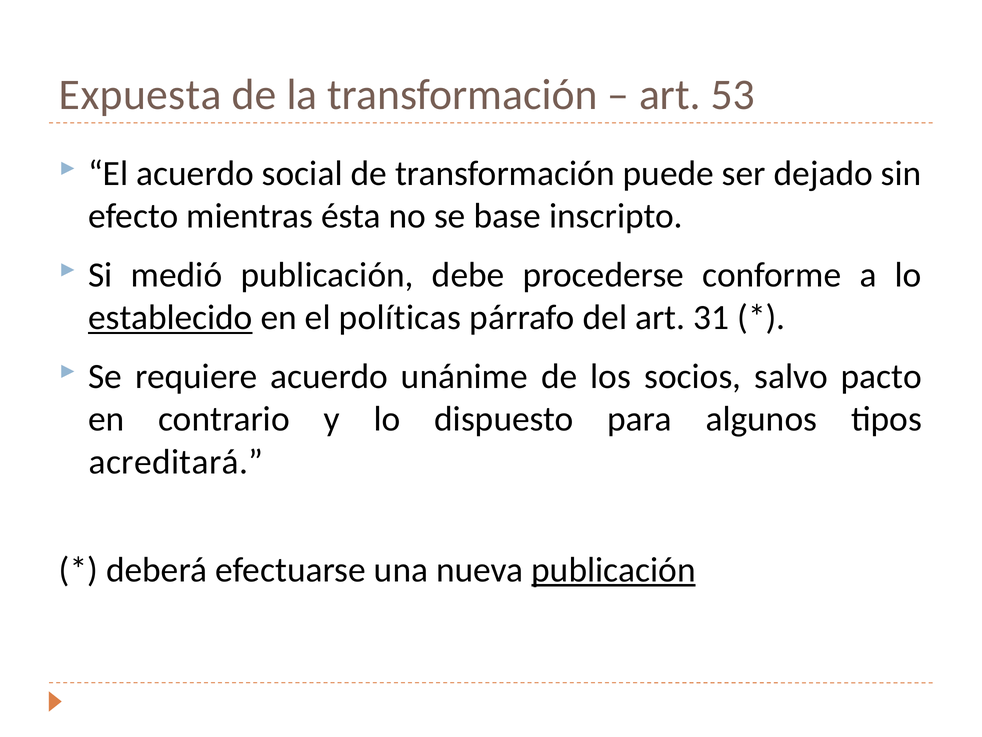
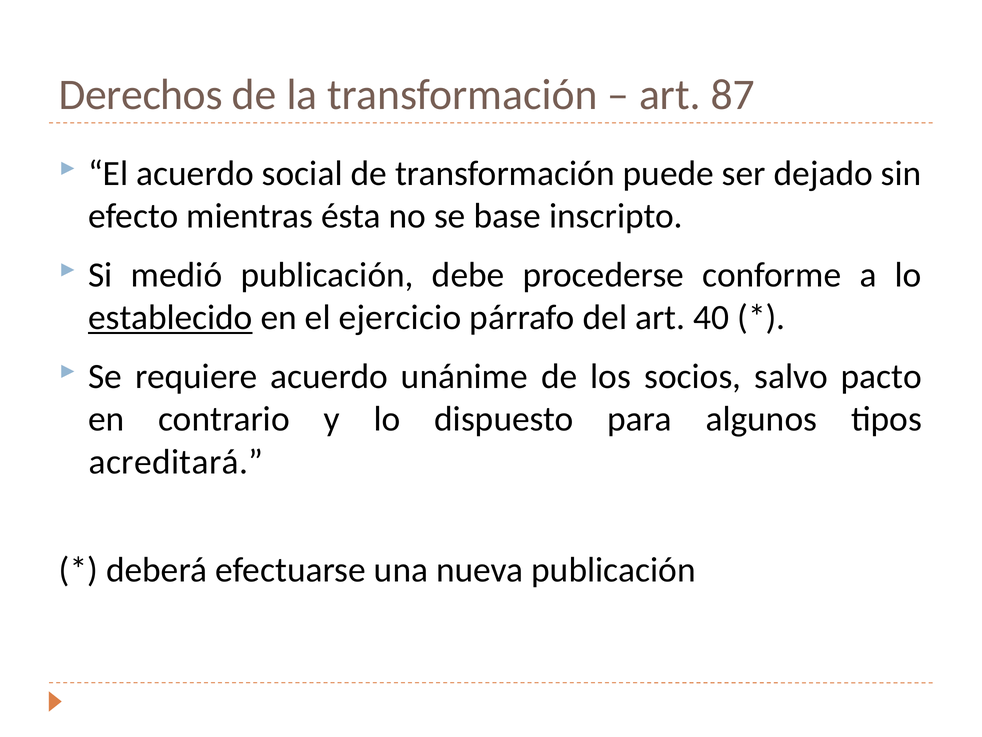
Expuesta: Expuesta -> Derechos (141, 95)
53: 53 -> 87 (733, 95)
políticas: políticas -> ejercicio (400, 318)
31: 31 -> 40 (711, 318)
publicación underline: present -> none (614, 570)
